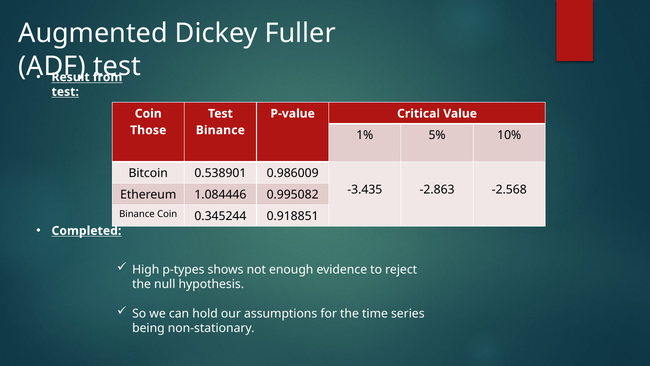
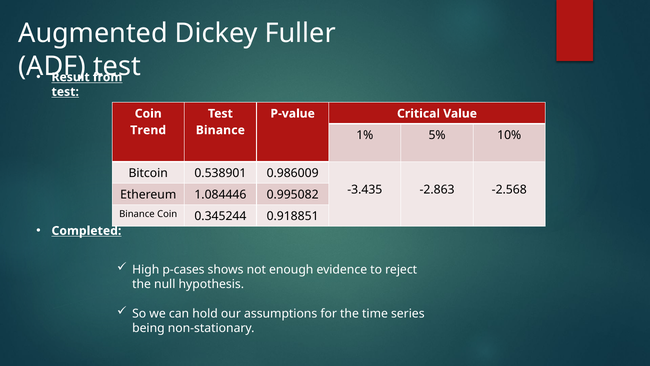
Those: Those -> Trend (148, 130)
p-types: p-types -> p-cases (184, 269)
